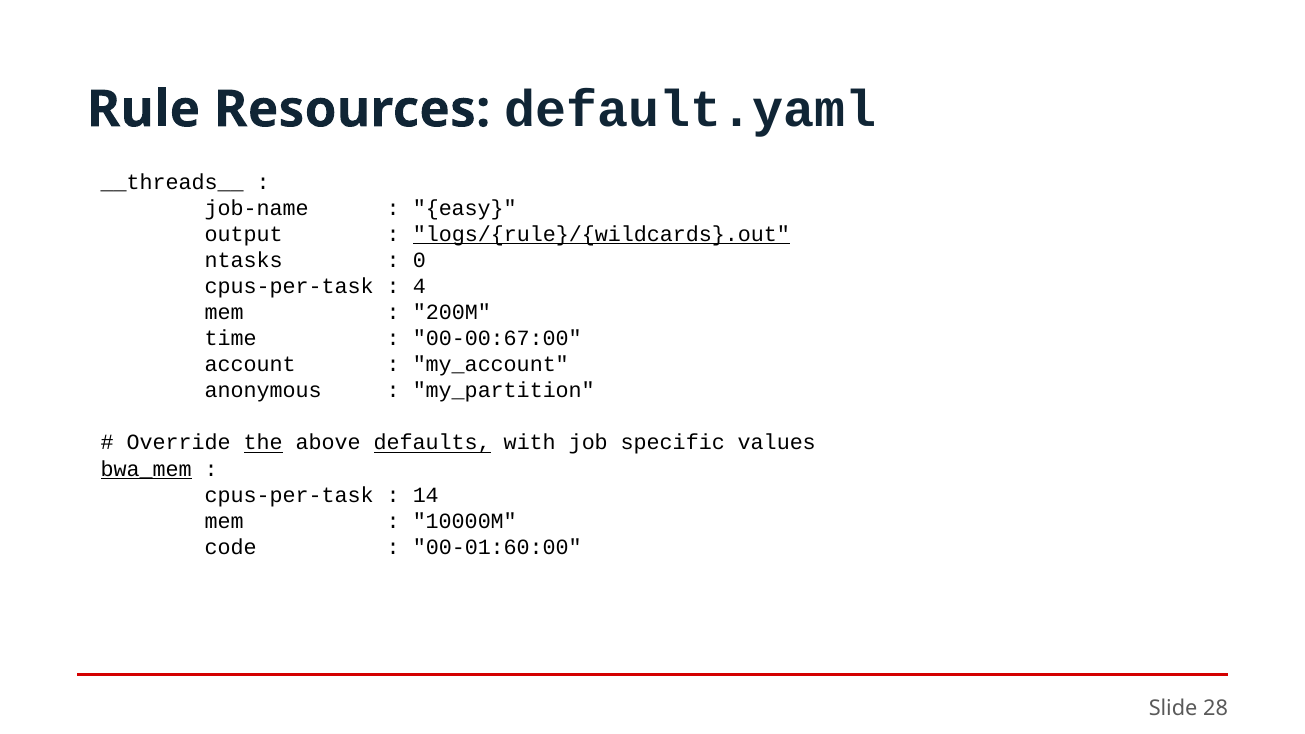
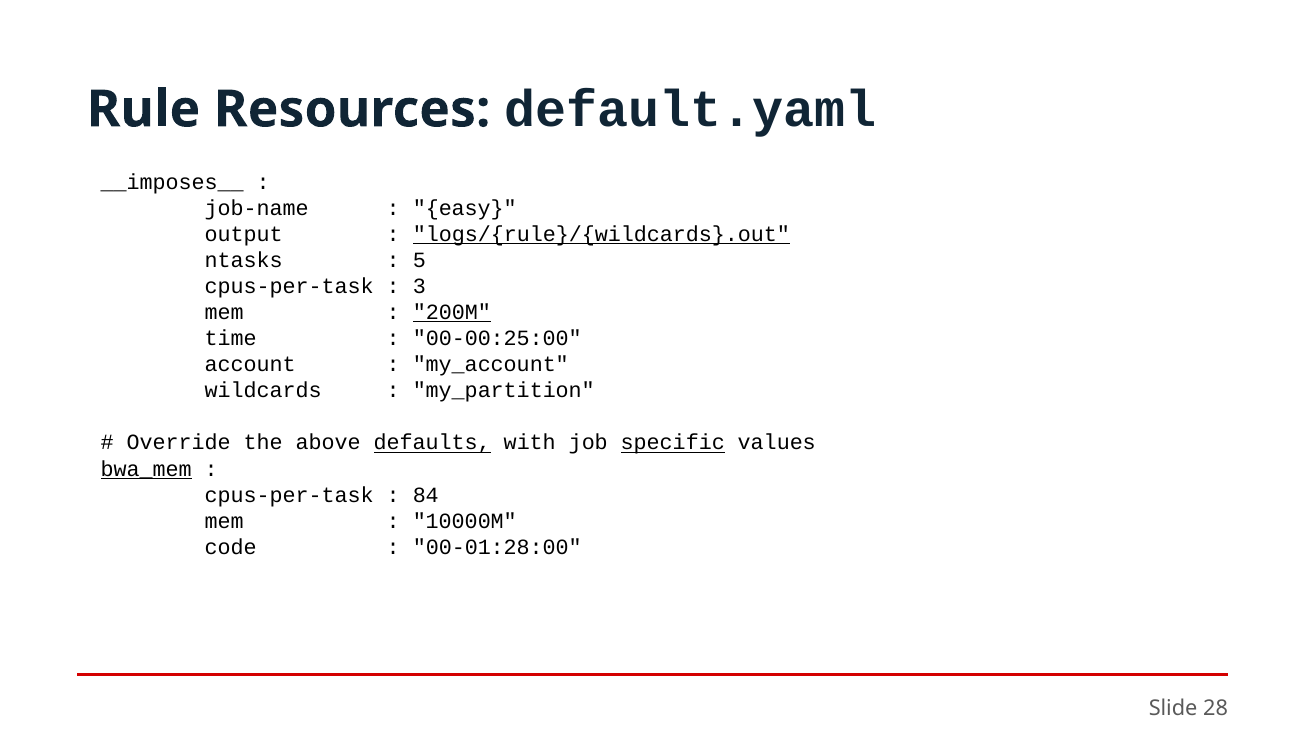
__threads__: __threads__ -> __imposes__ (172, 182)
0: 0 -> 5 (419, 260)
4: 4 -> 3 (419, 286)
200M underline: none -> present (452, 312)
00-00:67:00: 00-00:67:00 -> 00-00:25:00 (497, 338)
anonymous: anonymous -> wildcards (263, 391)
the underline: present -> none (263, 443)
specific underline: none -> present (673, 443)
14: 14 -> 84 (426, 495)
00-01:60:00: 00-01:60:00 -> 00-01:28:00 (497, 547)
